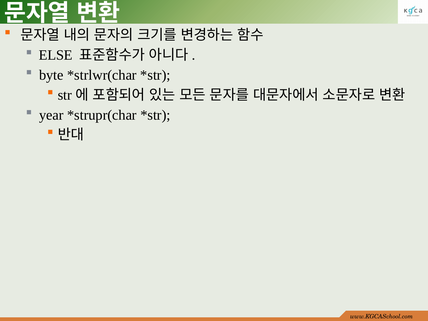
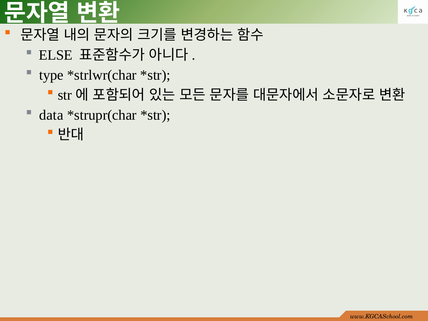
byte: byte -> type (51, 75)
year: year -> data (51, 115)
